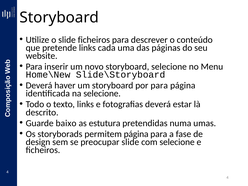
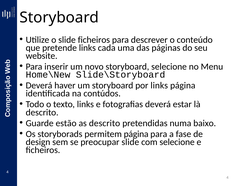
por para: para -> links (159, 85)
na selecione: selecione -> contúdos (102, 94)
baixo: baixo -> estão (66, 123)
as estutura: estutura -> descrito (105, 123)
umas: umas -> baixo (205, 123)
